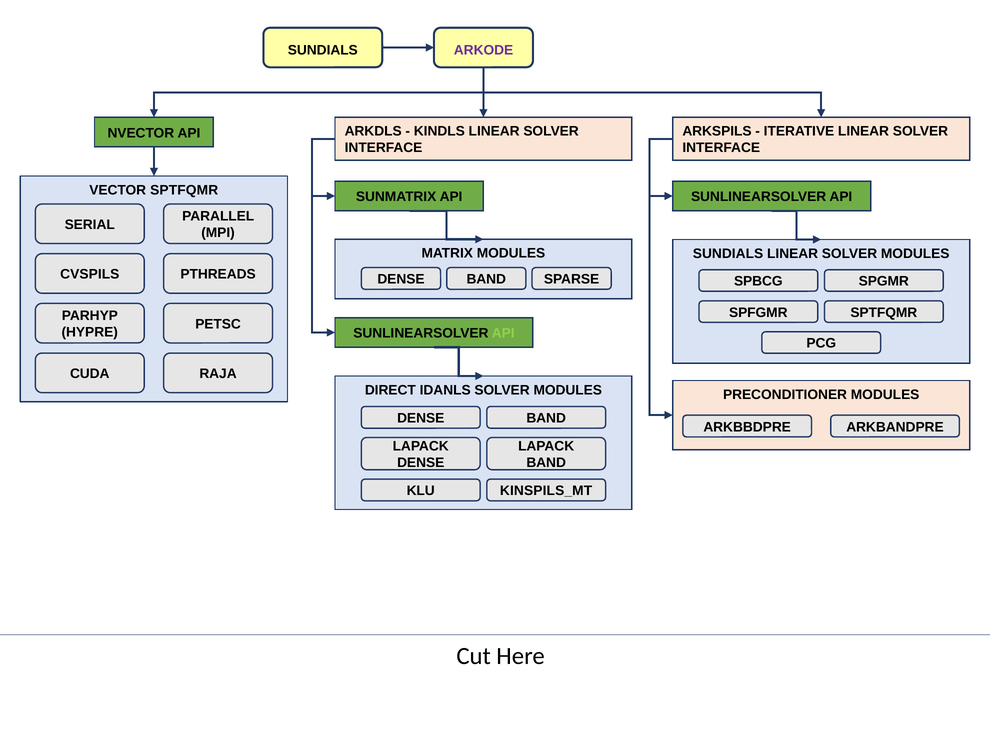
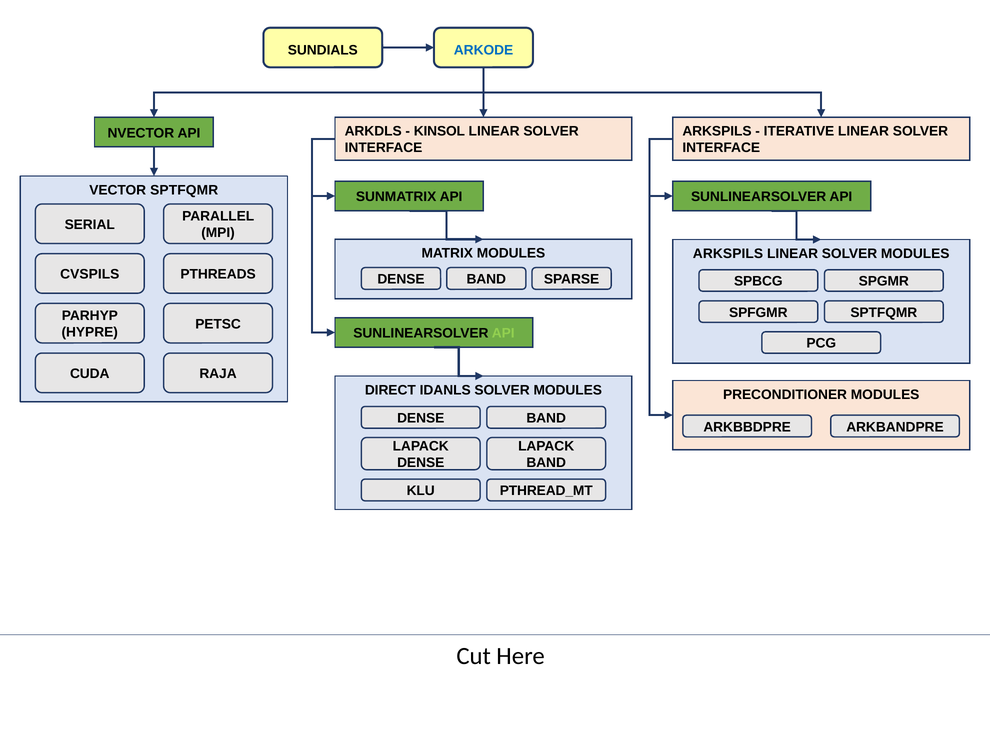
ARKODE colour: purple -> blue (484, 50)
KINDLS: KINDLS -> KINSOL (439, 131)
SUNDIALS: SUNDIALS -> ARKSPILS (728, 254)
KINSPILS_MT: KINSPILS_MT -> PTHREAD_MT (546, 491)
